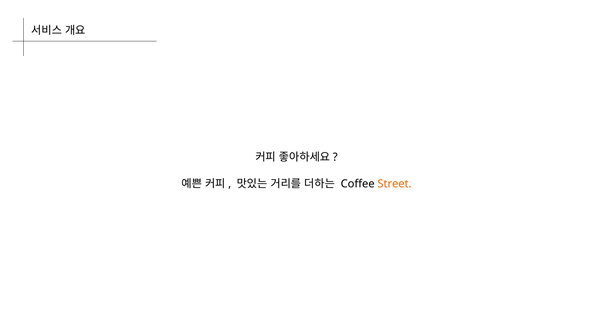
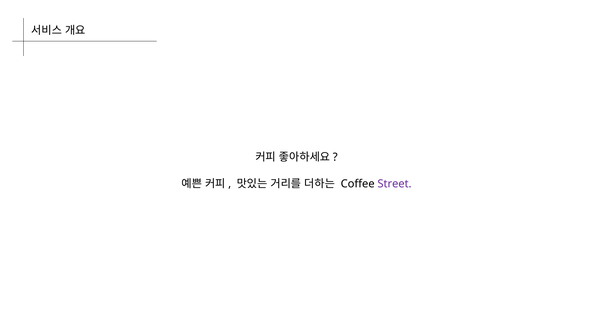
Street colour: orange -> purple (395, 184)
